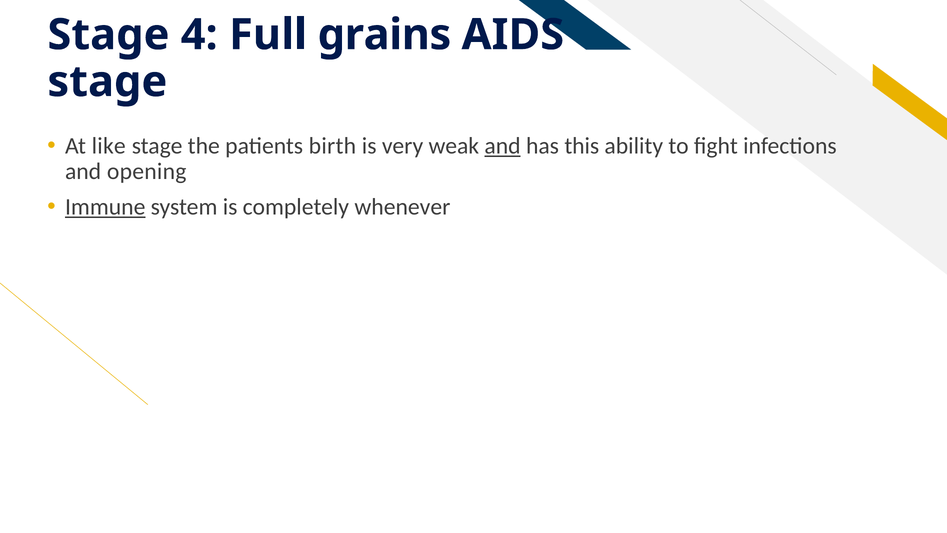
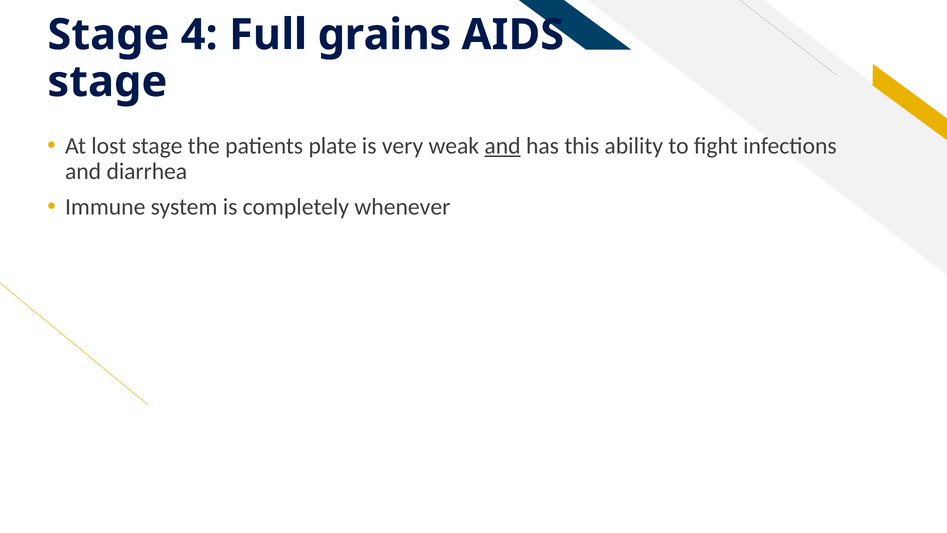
like: like -> lost (109, 146)
birth: birth -> plate (333, 146)
opening: opening -> diarrhea (147, 172)
Immune underline: present -> none (105, 207)
